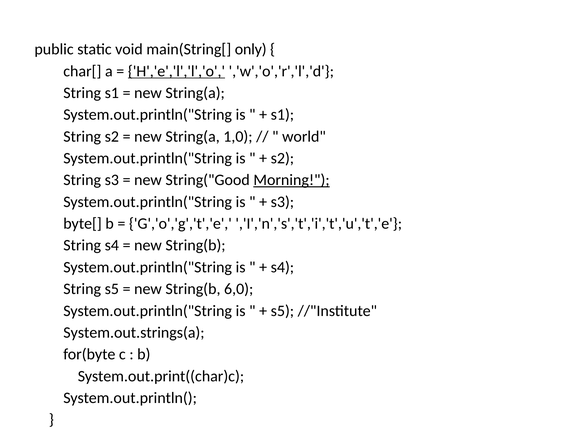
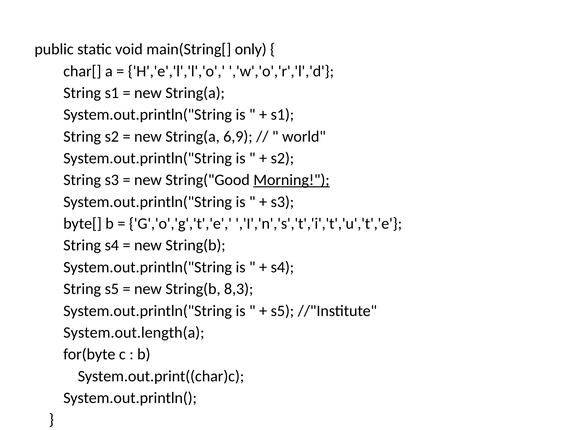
H','e','l','l','o underline: present -> none (176, 71)
1,0: 1,0 -> 6,9 (238, 137)
6,0: 6,0 -> 8,3 (239, 289)
System.out.strings(a: System.out.strings(a -> System.out.length(a (134, 333)
